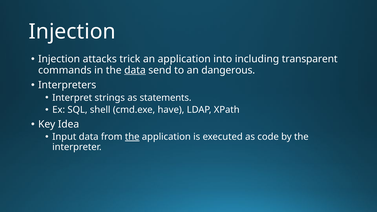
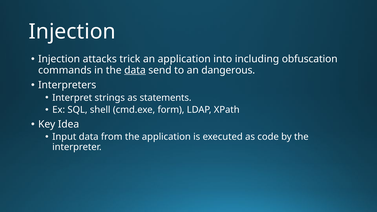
transparent: transparent -> obfuscation (310, 59)
have: have -> form (171, 110)
the underline: present -> none (132, 137)
